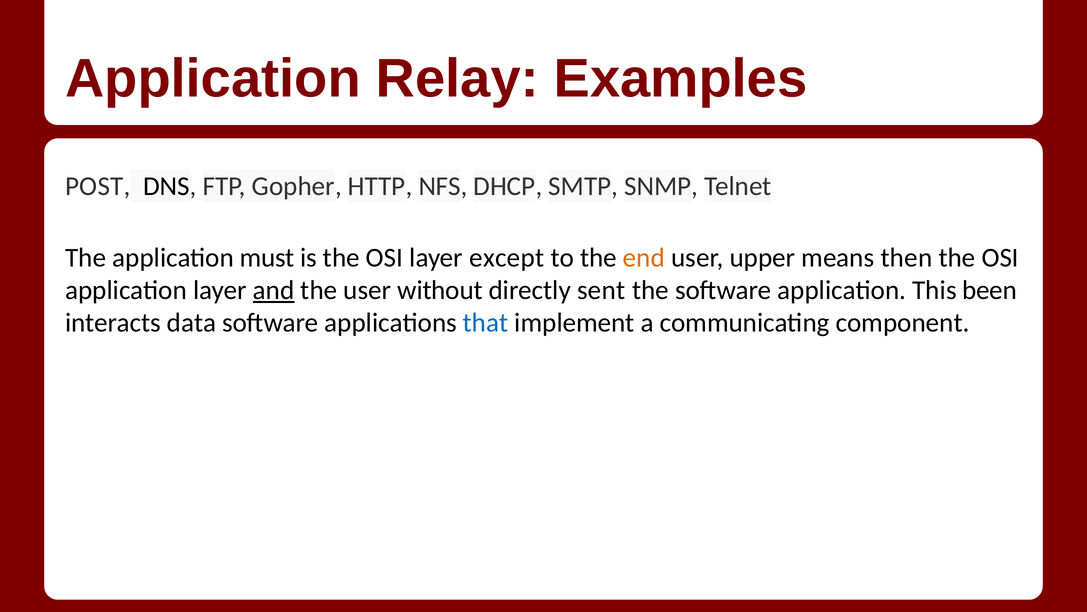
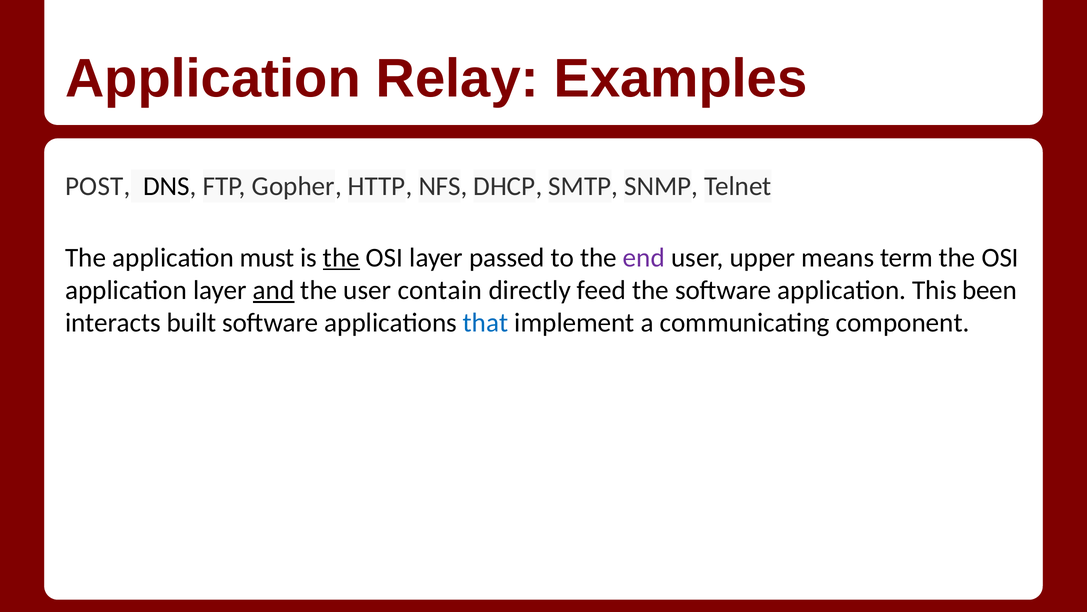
the underline: none -> present (341, 257)
except: except -> passed (507, 257)
end colour: orange -> purple (644, 257)
then: then -> term (907, 257)
without: without -> contain (440, 290)
sent: sent -> feed (601, 290)
data: data -> built (192, 323)
